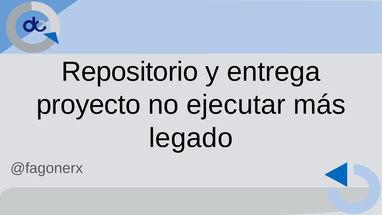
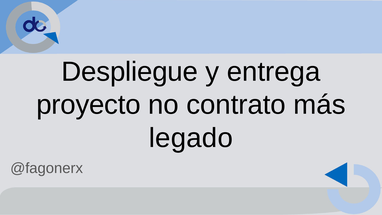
Repositorio: Repositorio -> Despliegue (130, 72)
ejecutar: ejecutar -> contrato (236, 105)
